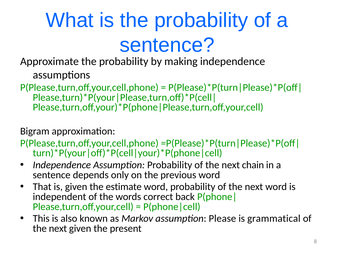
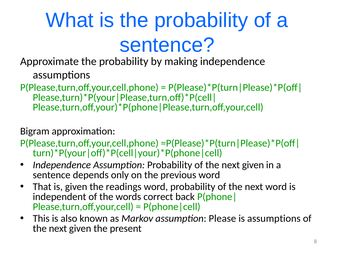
chain: chain -> given (253, 165)
estimate: estimate -> readings (124, 187)
is grammatical: grammatical -> assumptions (274, 218)
